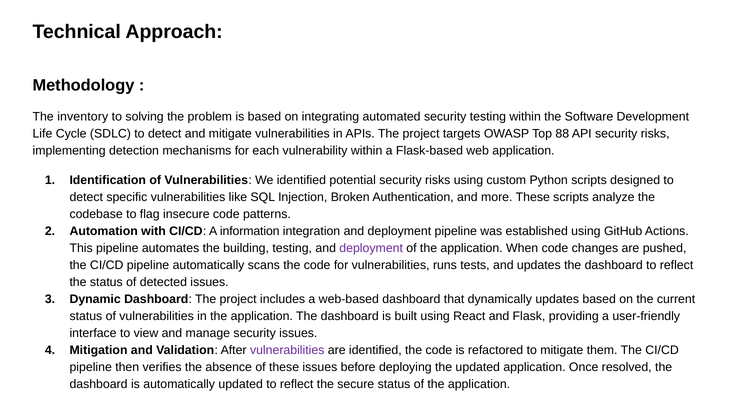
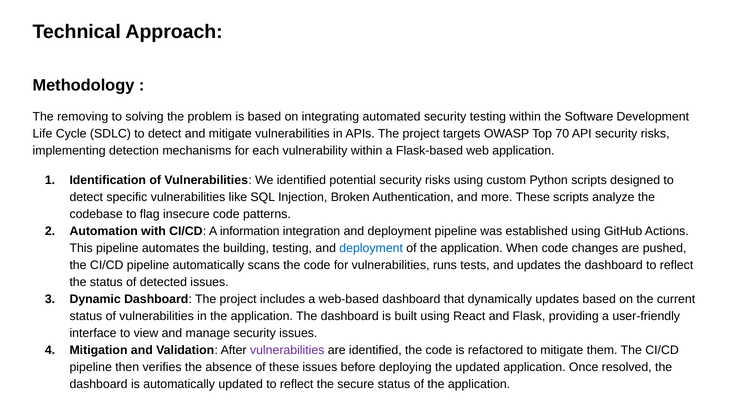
inventory: inventory -> removing (83, 117)
88: 88 -> 70 (562, 134)
deployment colour: purple -> blue (371, 248)
